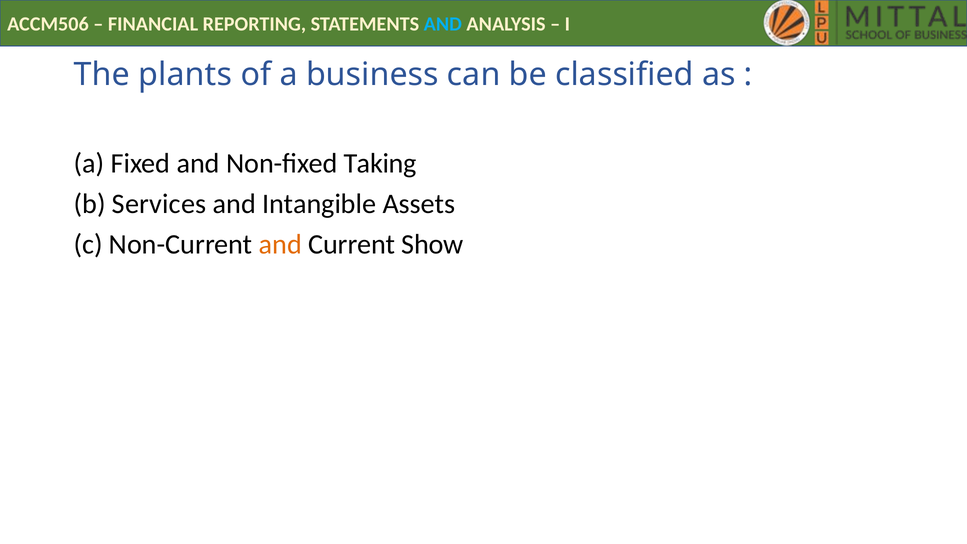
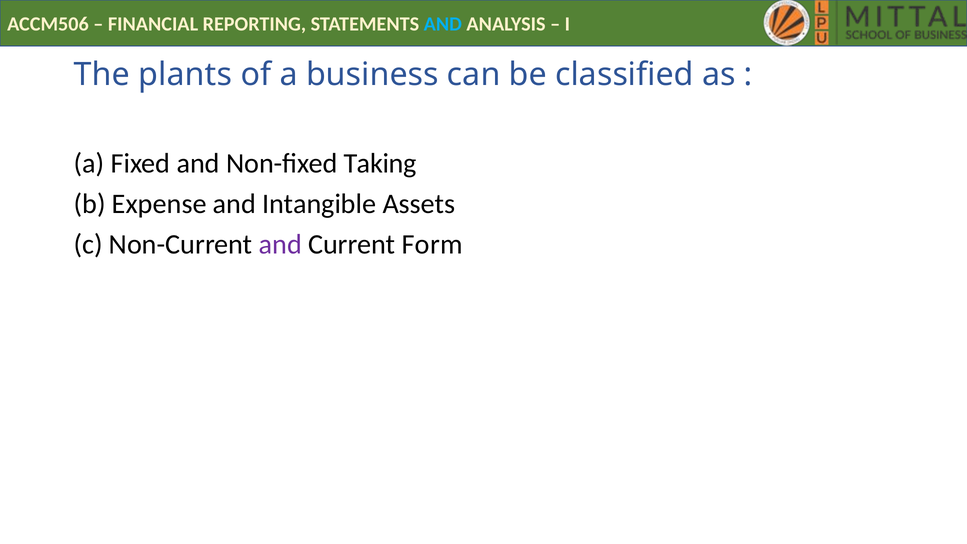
Services: Services -> Expense (159, 204)
and colour: orange -> purple (280, 245)
Show: Show -> Form (432, 245)
